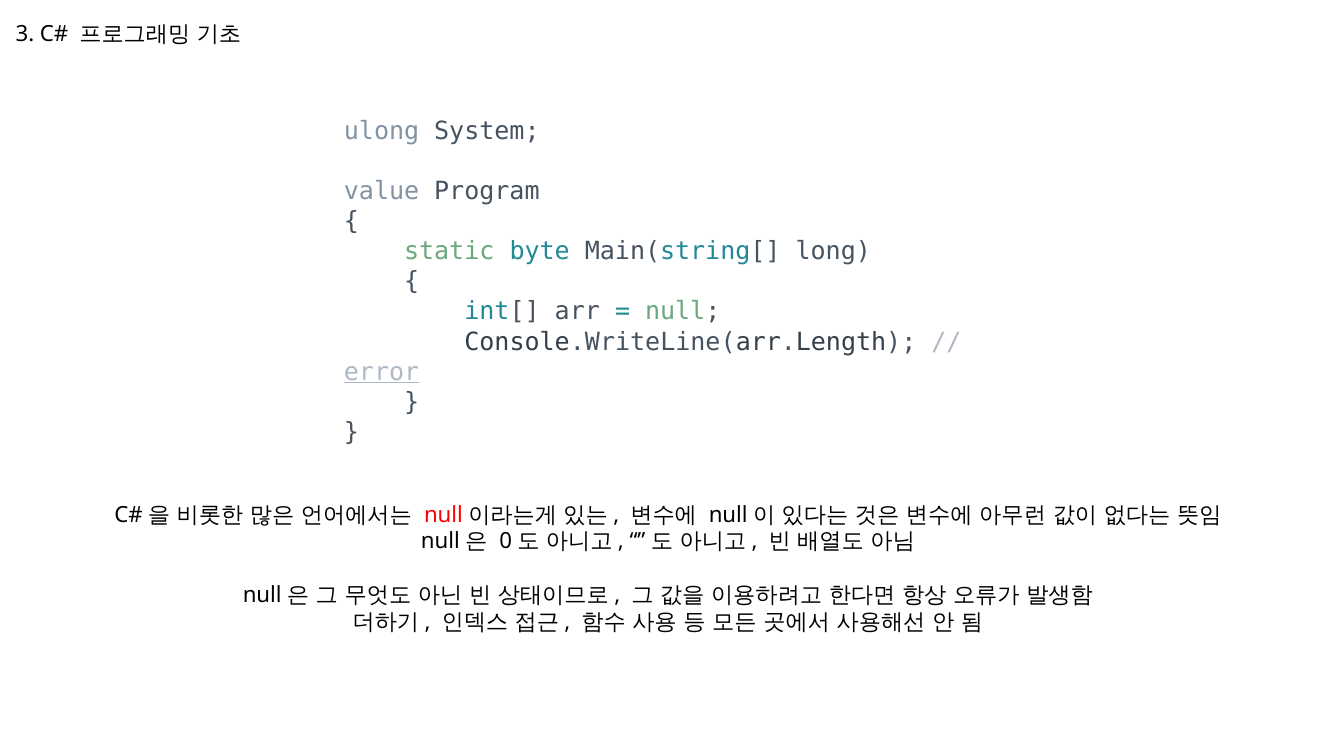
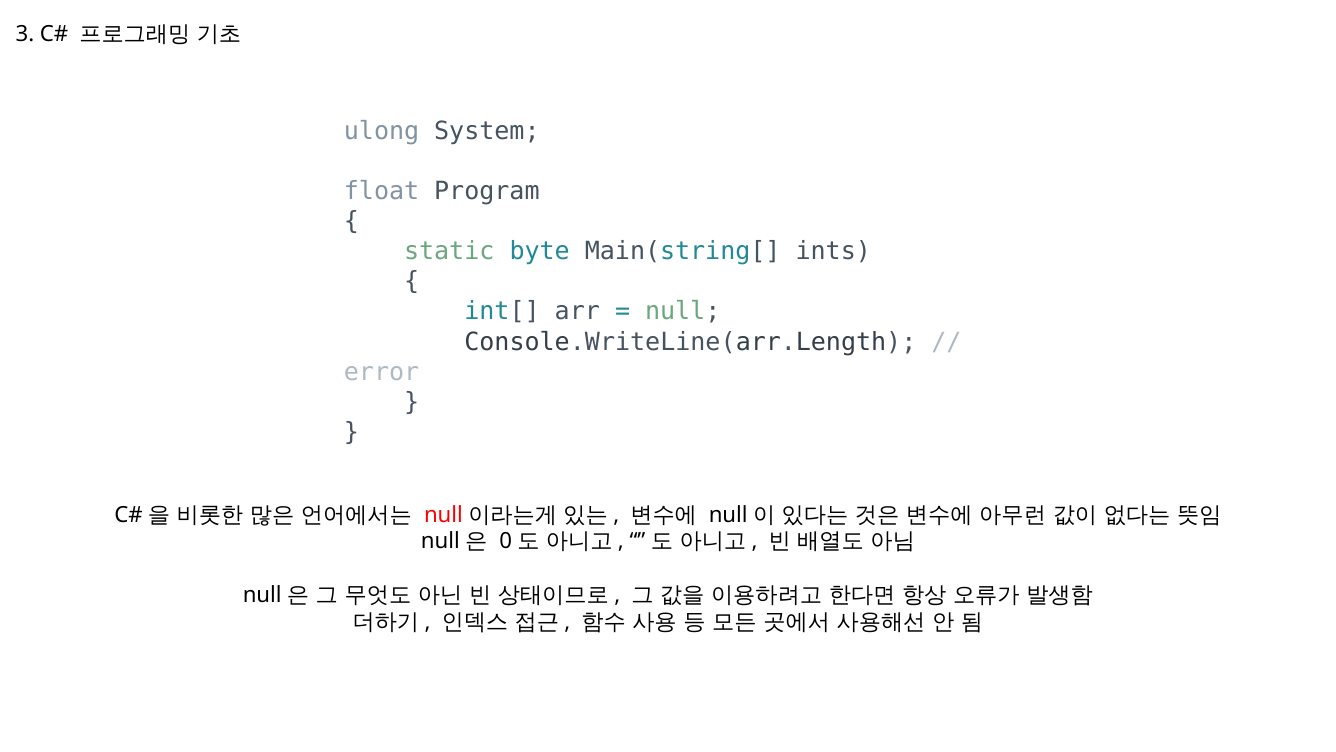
value: value -> float (382, 191)
long: long -> ints (833, 251)
error underline: present -> none (382, 372)
